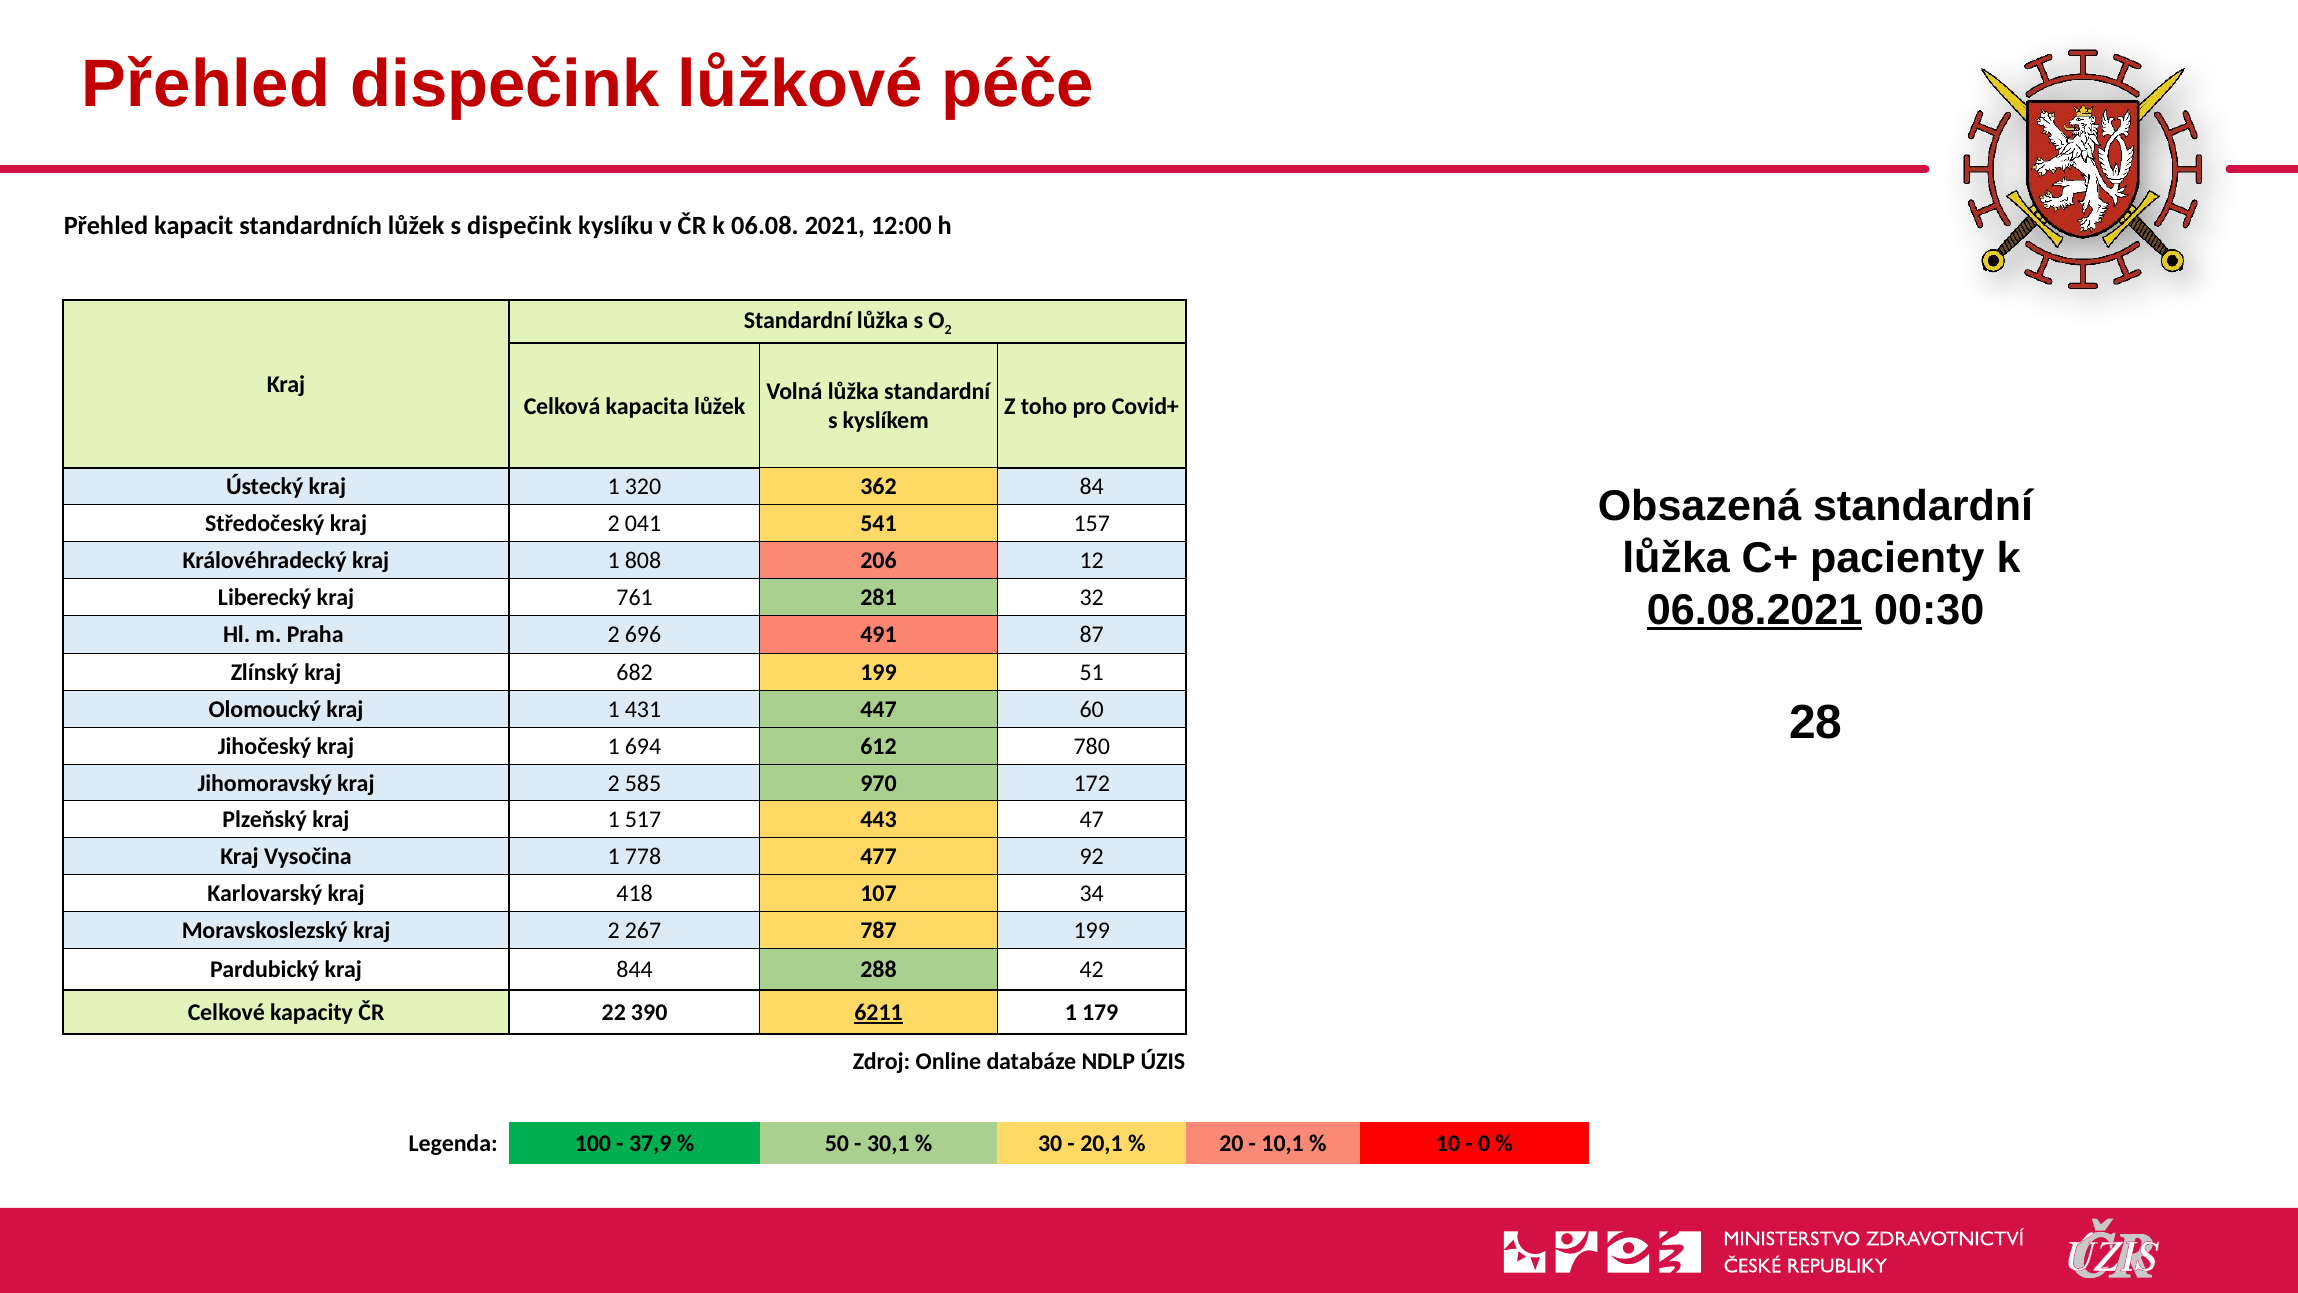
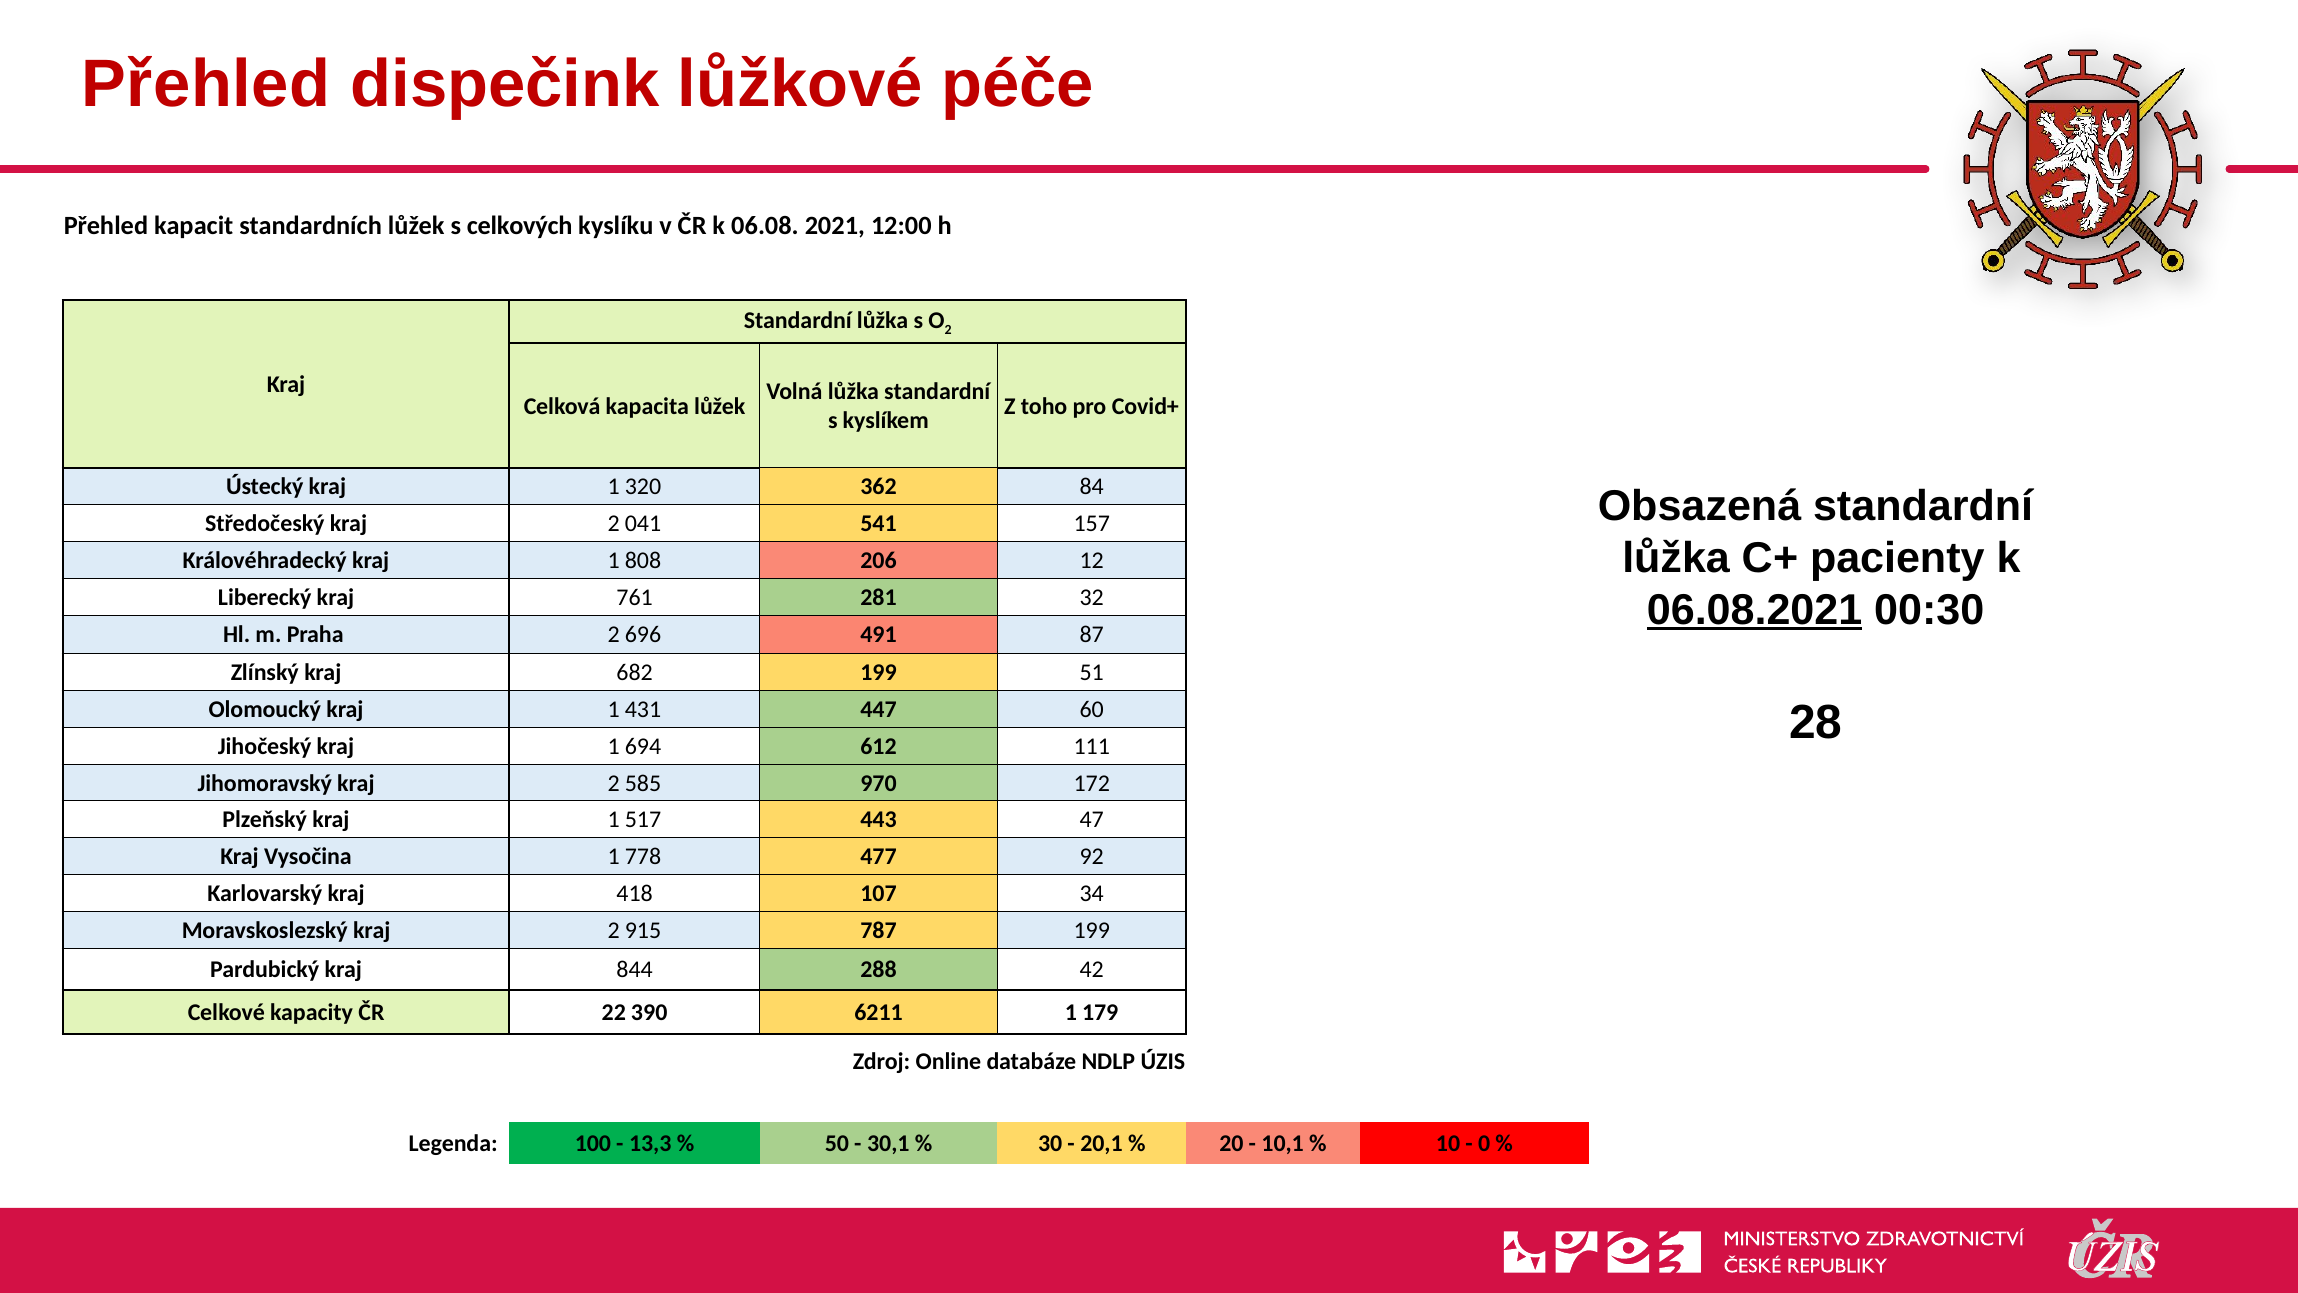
s dispečink: dispečink -> celkových (520, 225)
780: 780 -> 111 (1092, 746)
267: 267 -> 915 (643, 930)
6211 underline: present -> none (879, 1012)
37,9: 37,9 -> 13,3 (650, 1143)
